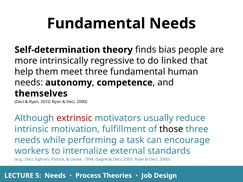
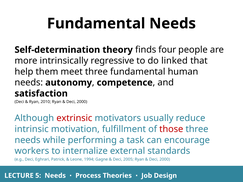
bias: bias -> four (167, 50)
themselves: themselves -> satisfaction (41, 94)
those colour: black -> red (171, 129)
